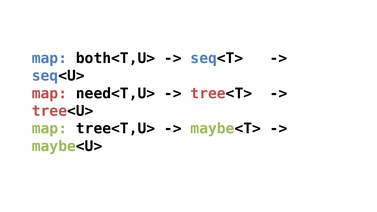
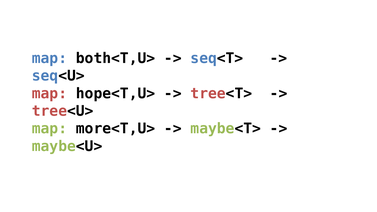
need<T,U>: need<T,U> -> hope<T,U> (116, 93)
tree<T,U>: tree<T,U> -> more<T,U> (116, 129)
